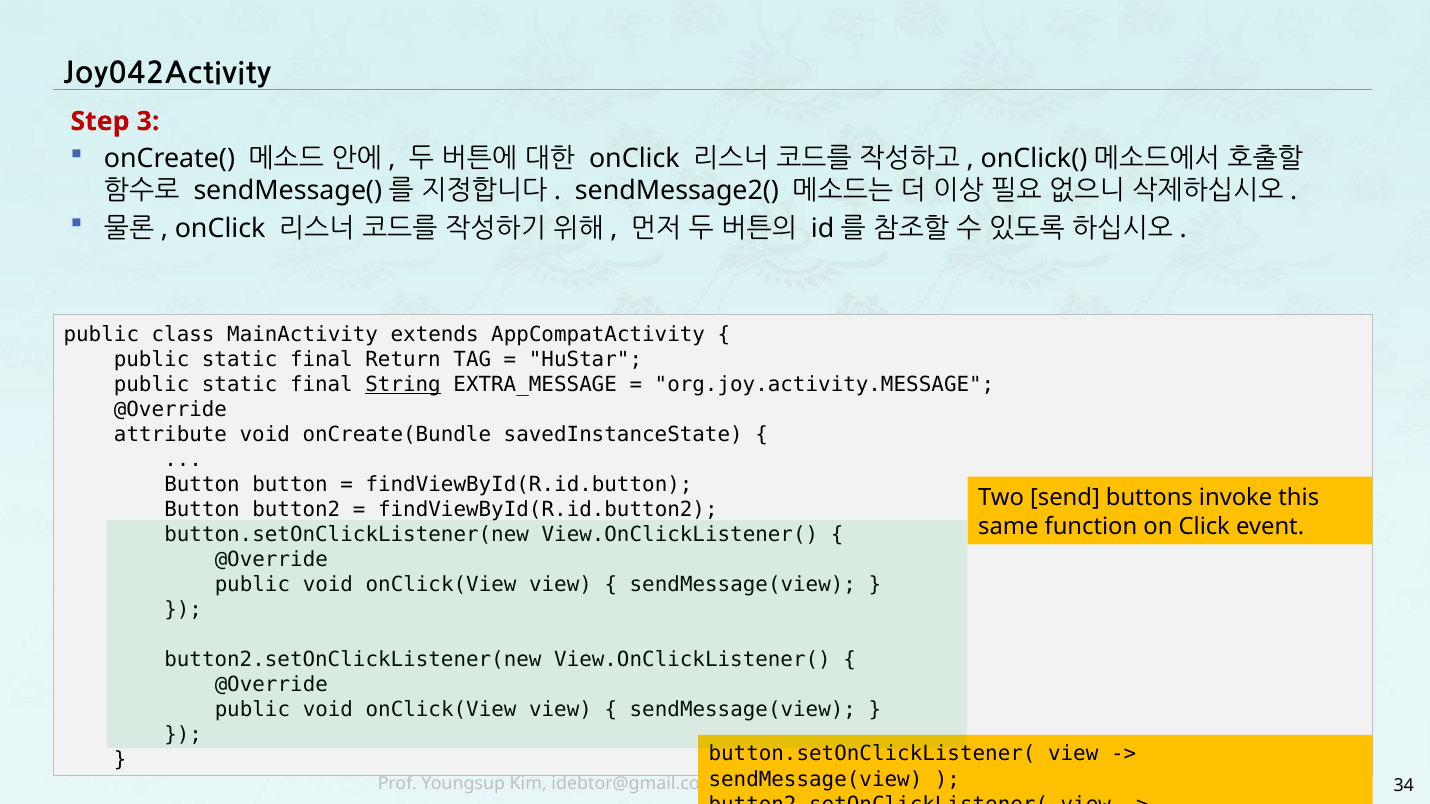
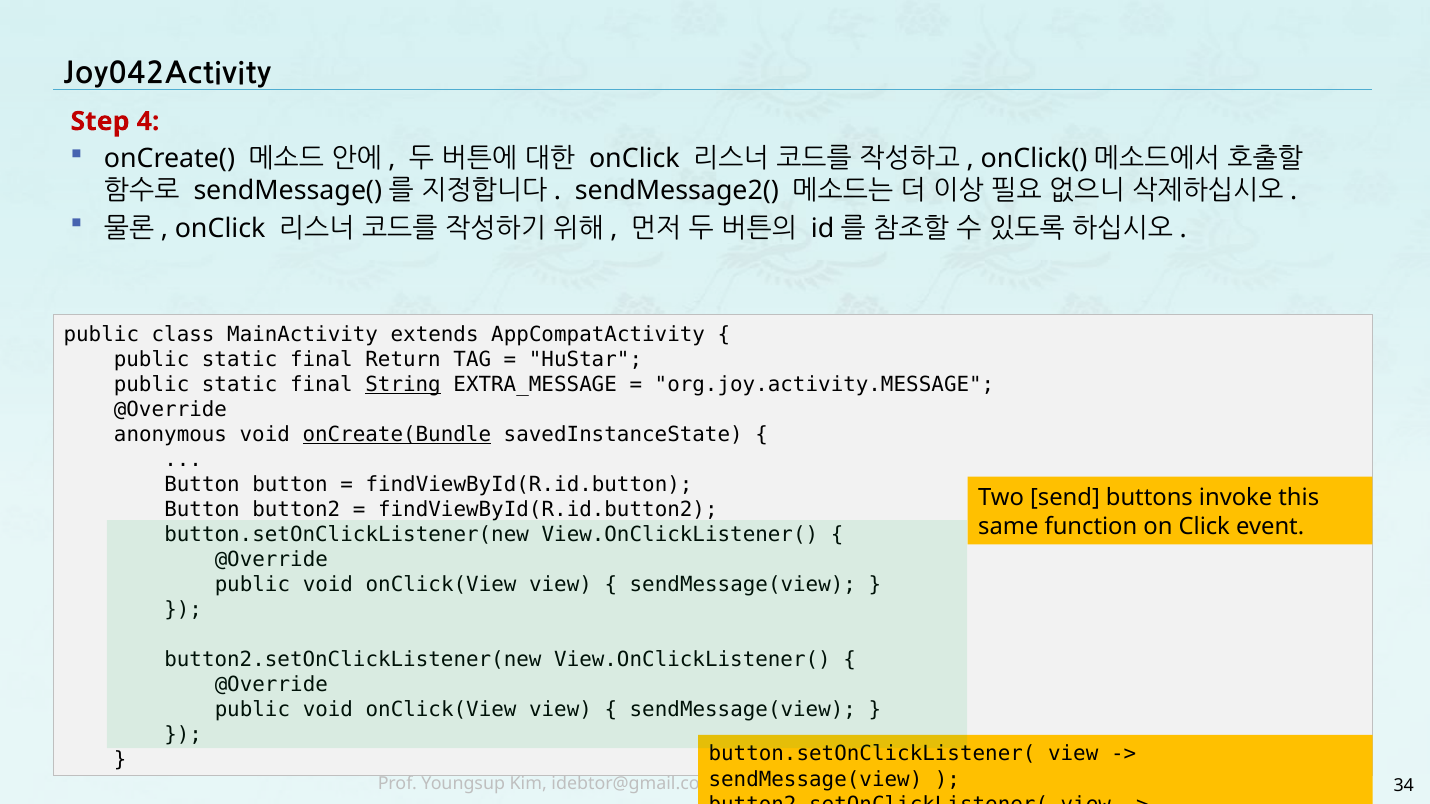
3: 3 -> 4 (148, 121)
attribute: attribute -> anonymous (170, 434)
onCreate(Bundle underline: none -> present (397, 434)
